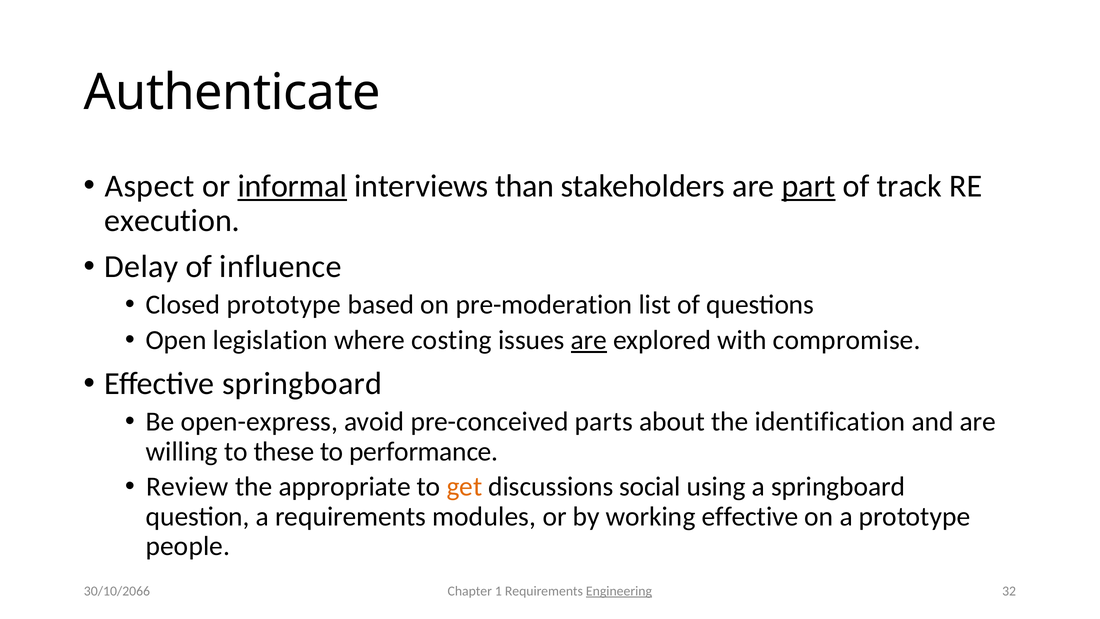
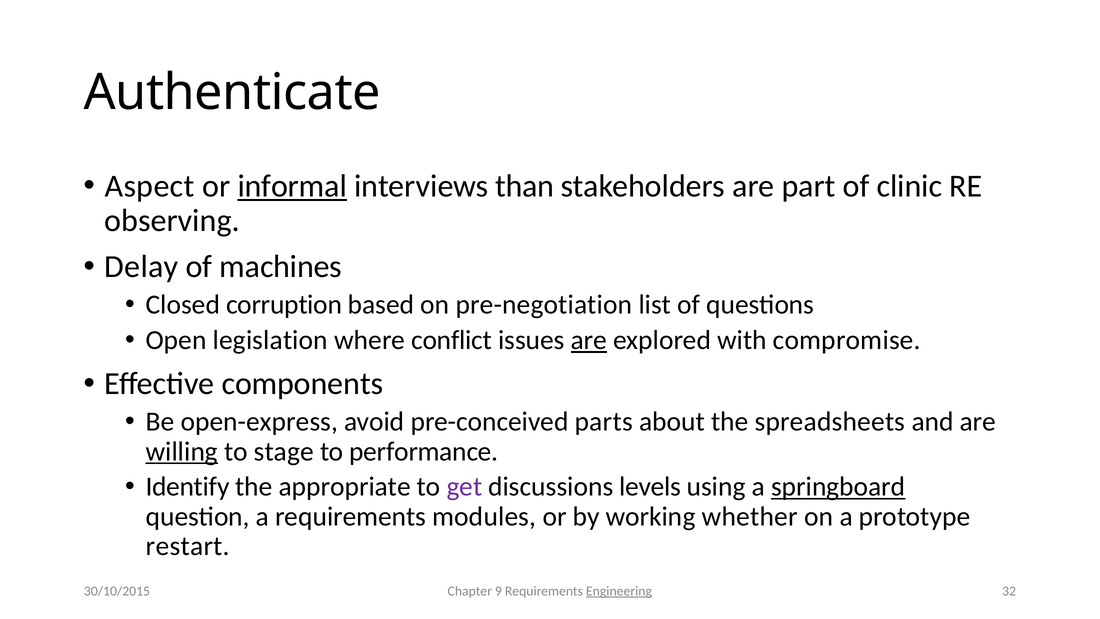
part underline: present -> none (809, 186)
track: track -> clinic (909, 186)
execution: execution -> observing (172, 221)
influence: influence -> machines (281, 267)
Closed prototype: prototype -> corruption (284, 305)
pre-moderation: pre-moderation -> pre-negotiation (544, 305)
costing: costing -> conflict (452, 340)
Effective springboard: springboard -> components (302, 384)
identification: identification -> spreadsheets (830, 422)
willing underline: none -> present (182, 451)
these: these -> stage (284, 451)
Review: Review -> Identify (188, 487)
get colour: orange -> purple (464, 487)
social: social -> levels (650, 487)
springboard underline: none -> present (838, 487)
working effective: effective -> whether (750, 516)
people: people -> restart (188, 546)
30/10/2066: 30/10/2066 -> 30/10/2015 (117, 591)
1: 1 -> 9 (498, 591)
